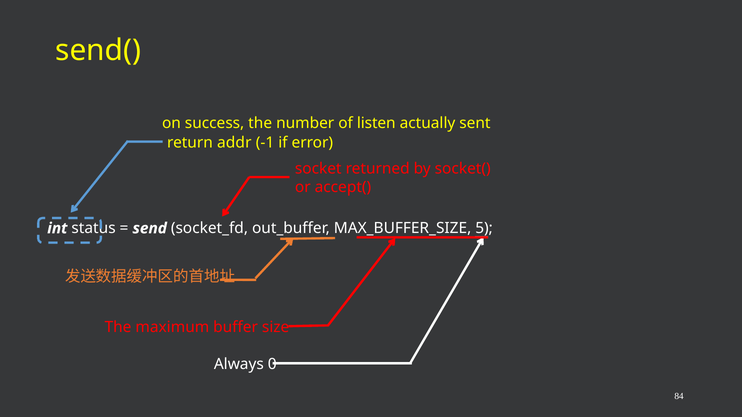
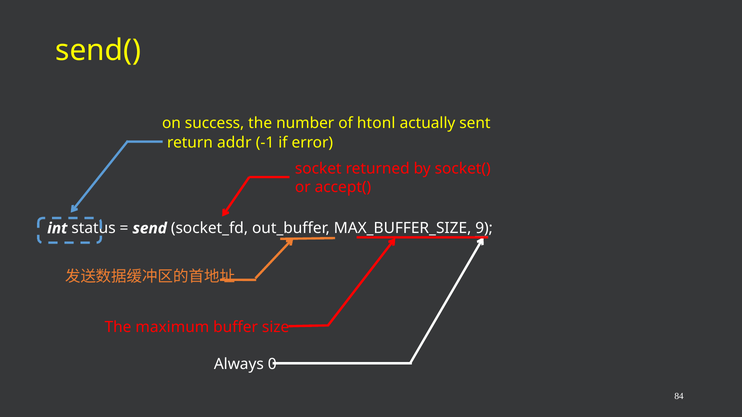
listen: listen -> htonl (376, 123)
5: 5 -> 9 (484, 228)
